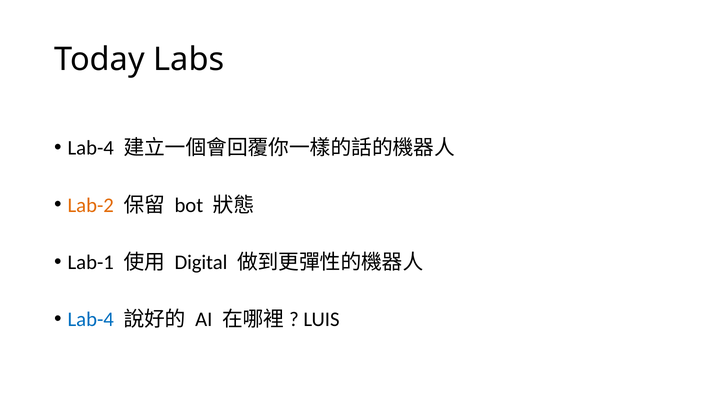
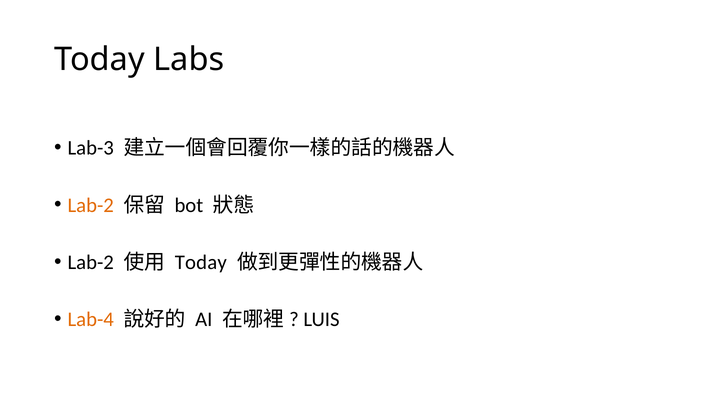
Lab-4: Lab-4 -> Lab-3 (91, 148)
Lab-1: Lab-1 -> Lab-2 (91, 262)
Digital: Digital -> Today (201, 262)
Lab-4 colour: blue -> orange (91, 320)
